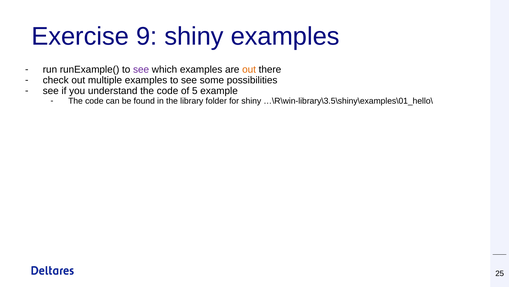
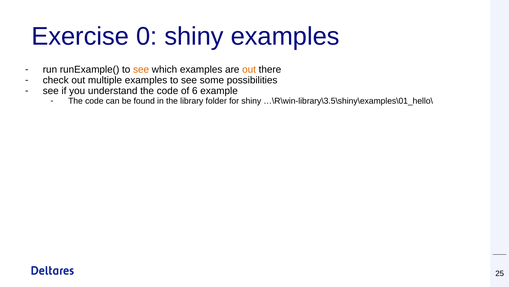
9: 9 -> 0 (147, 36)
see colour: purple -> orange (141, 69)
5: 5 -> 6 (195, 91)
